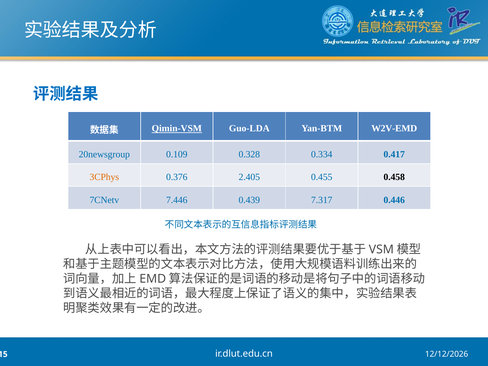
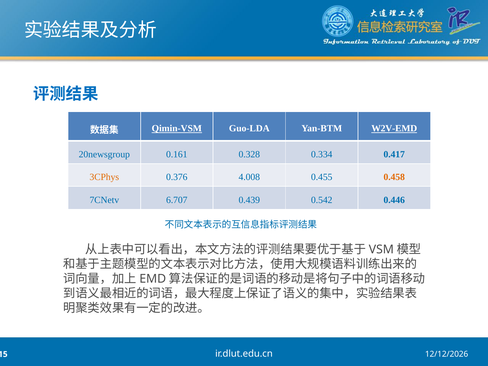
W2V-EMD underline: none -> present (394, 129)
0.109: 0.109 -> 0.161 (177, 154)
2.405: 2.405 -> 4.008 (249, 177)
0.458 colour: black -> orange (394, 177)
7.446: 7.446 -> 6.707 (177, 200)
7.317: 7.317 -> 0.542 (322, 200)
